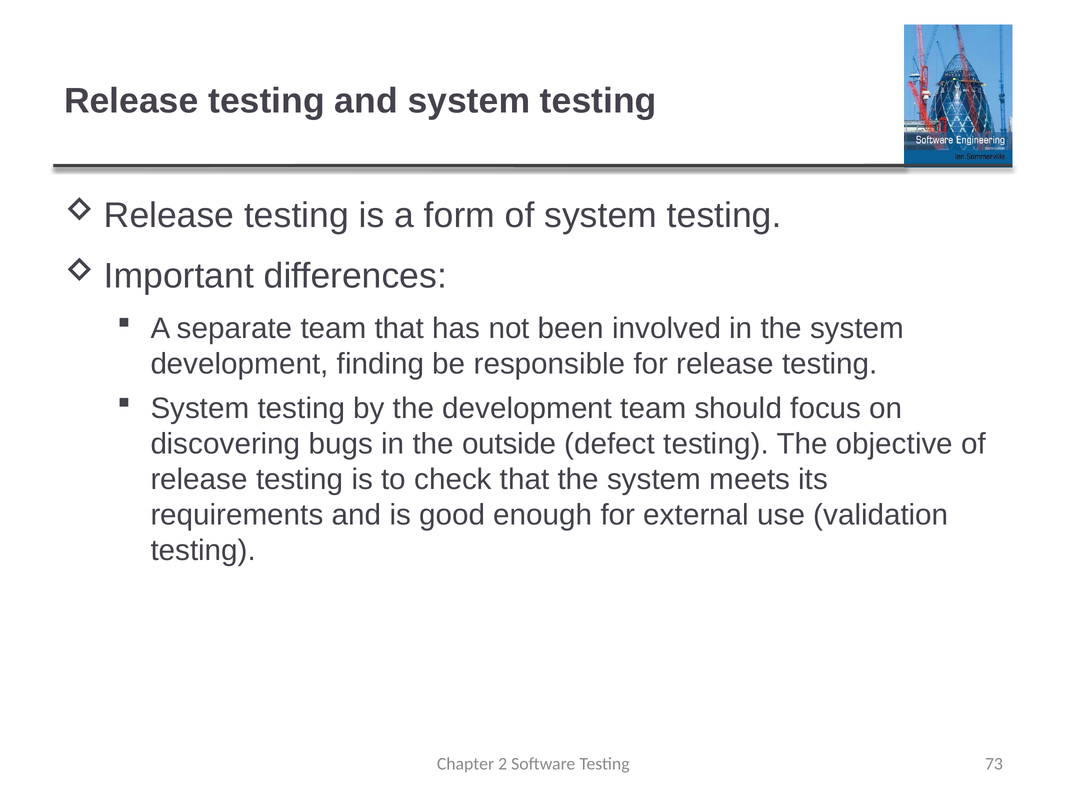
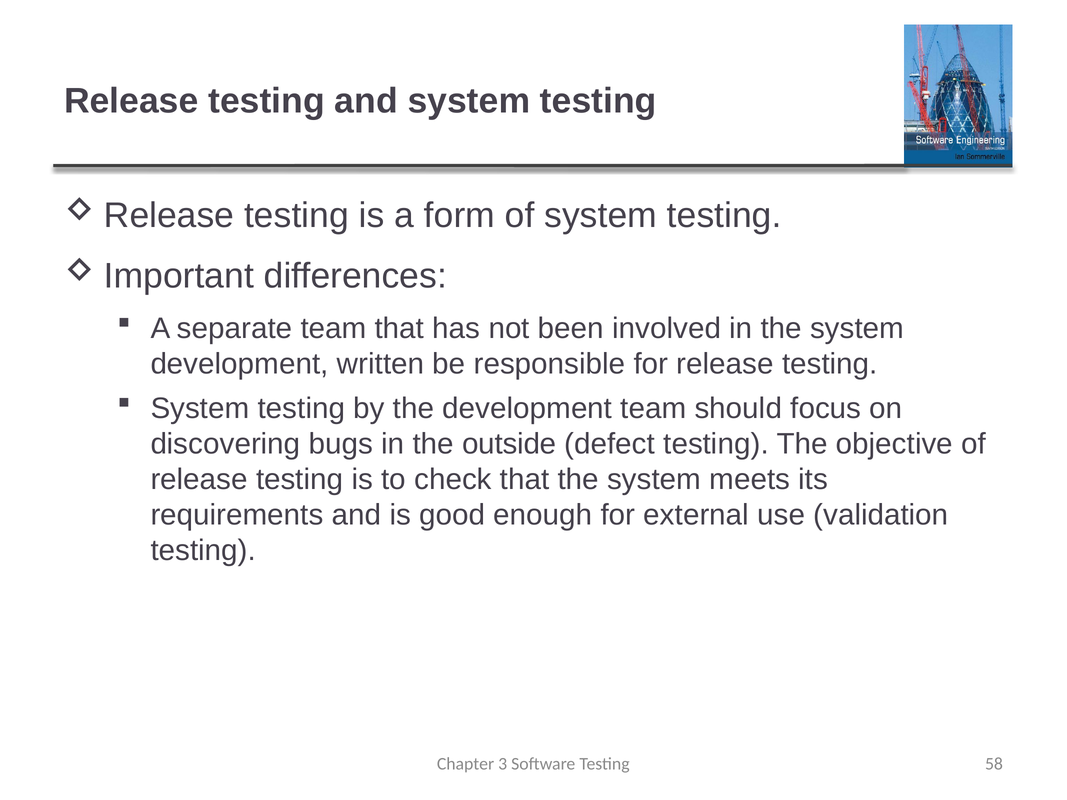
finding: finding -> written (381, 364)
2: 2 -> 3 (503, 764)
73: 73 -> 58 (994, 764)
